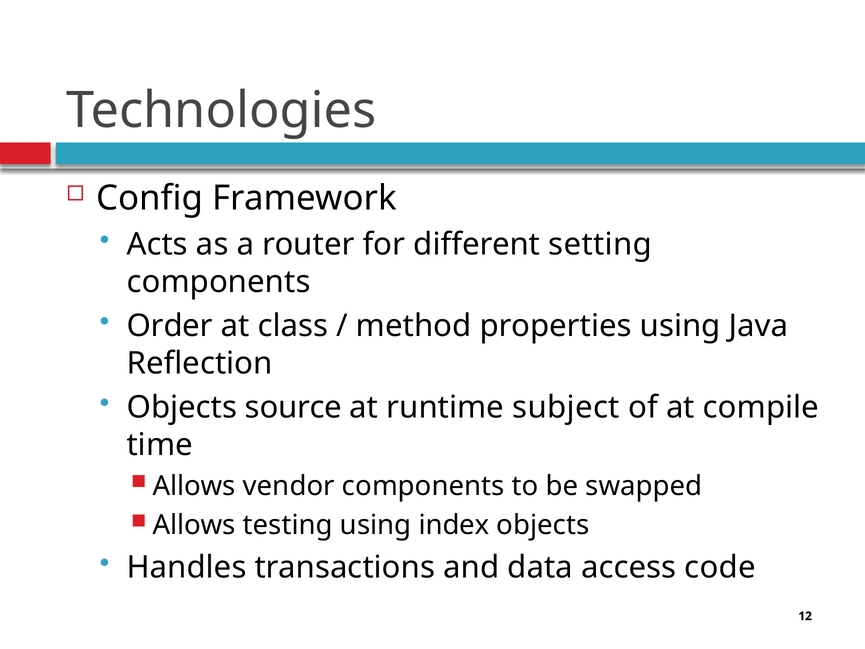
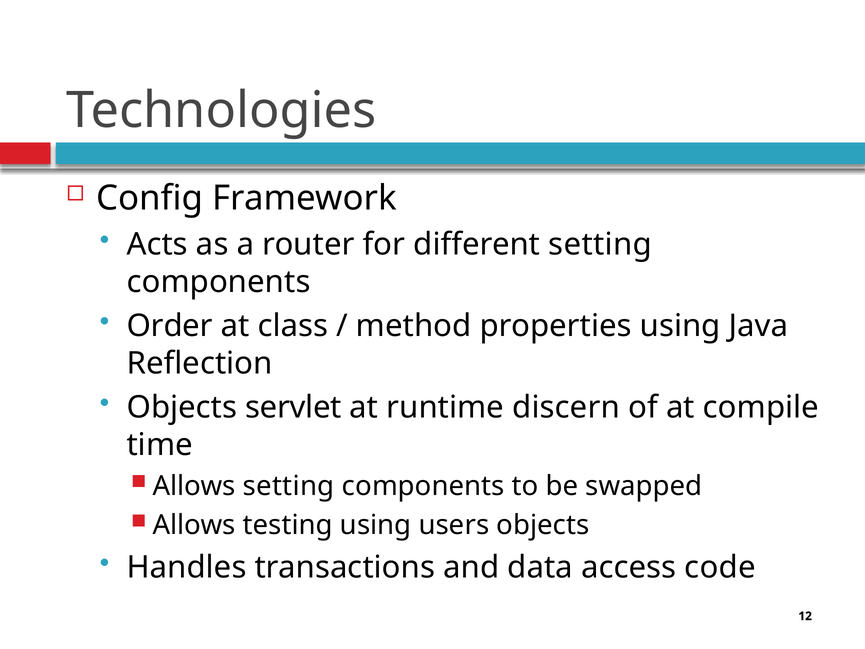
source: source -> servlet (294, 407)
subject: subject -> discern (566, 407)
Allows vendor: vendor -> setting (289, 486)
index: index -> users (454, 525)
